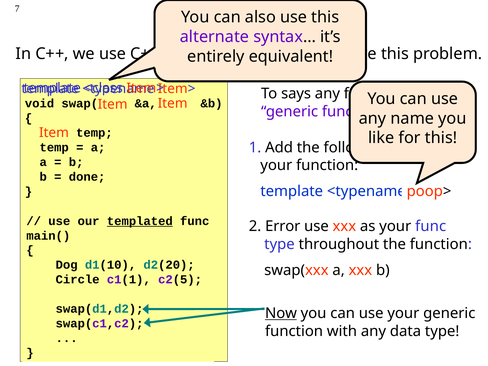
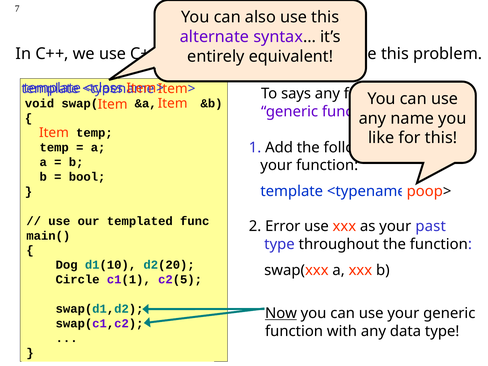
done: done -> bool (87, 177)
templated underline: present -> none (140, 221)
your func: func -> past (431, 226)
